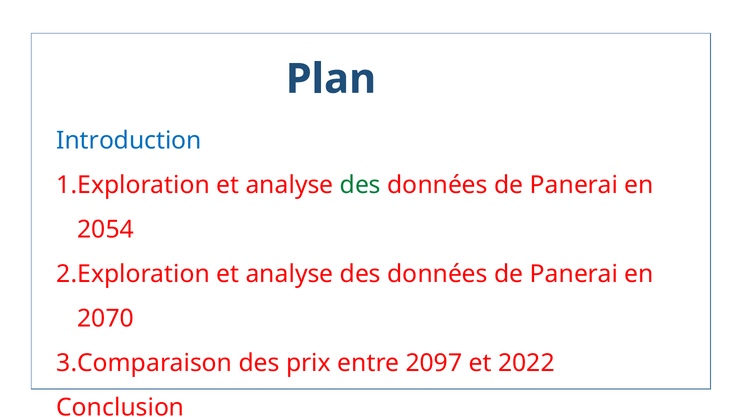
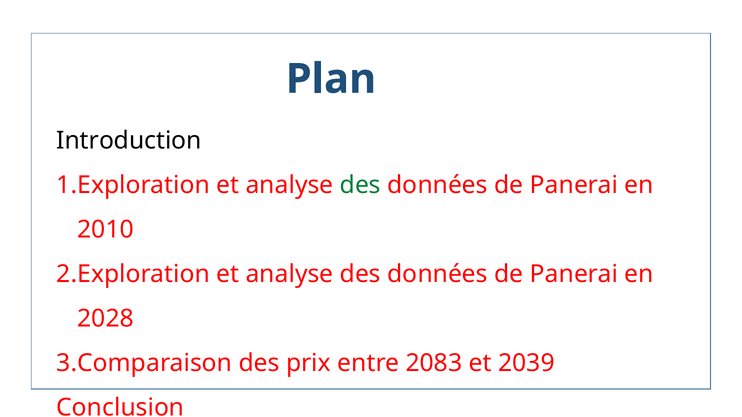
Introduction colour: blue -> black (129, 141)
2054: 2054 -> 2010 (106, 230)
2070: 2070 -> 2028 (106, 319)
2097: 2097 -> 2083 (434, 364)
2022: 2022 -> 2039 (526, 364)
